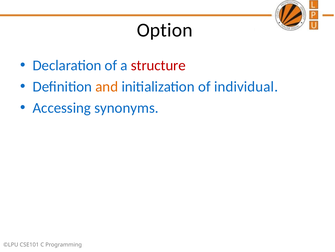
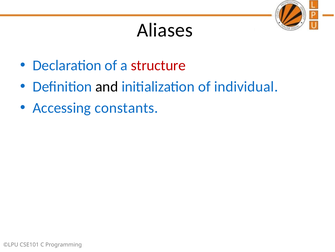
Option: Option -> Aliases (165, 30)
and colour: orange -> black (107, 86)
synonyms: synonyms -> constants (126, 108)
